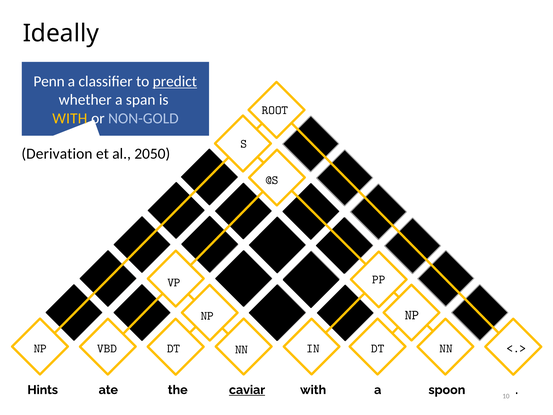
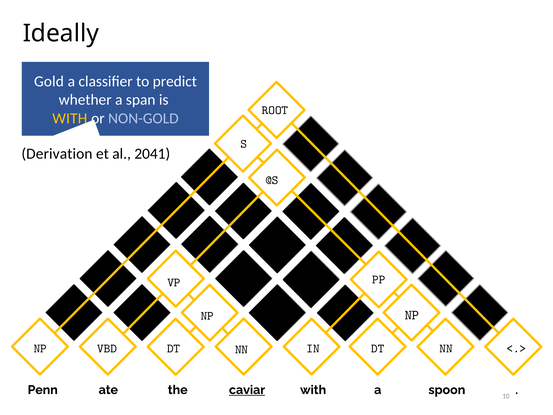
Penn: Penn -> Gold (49, 81)
predict underline: present -> none (175, 81)
2050: 2050 -> 2041 (152, 154)
Hints: Hints -> Penn (43, 390)
